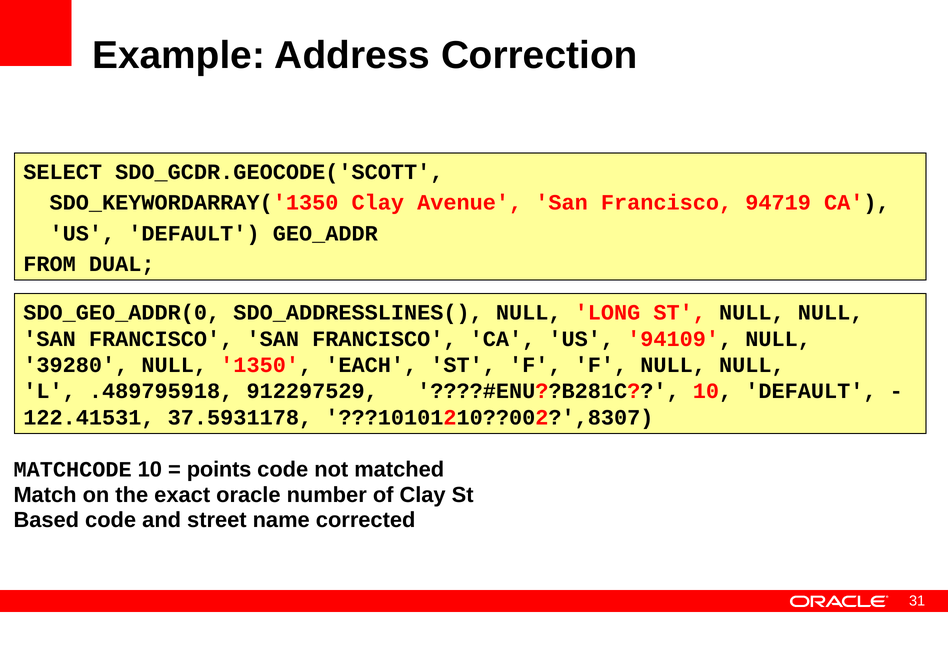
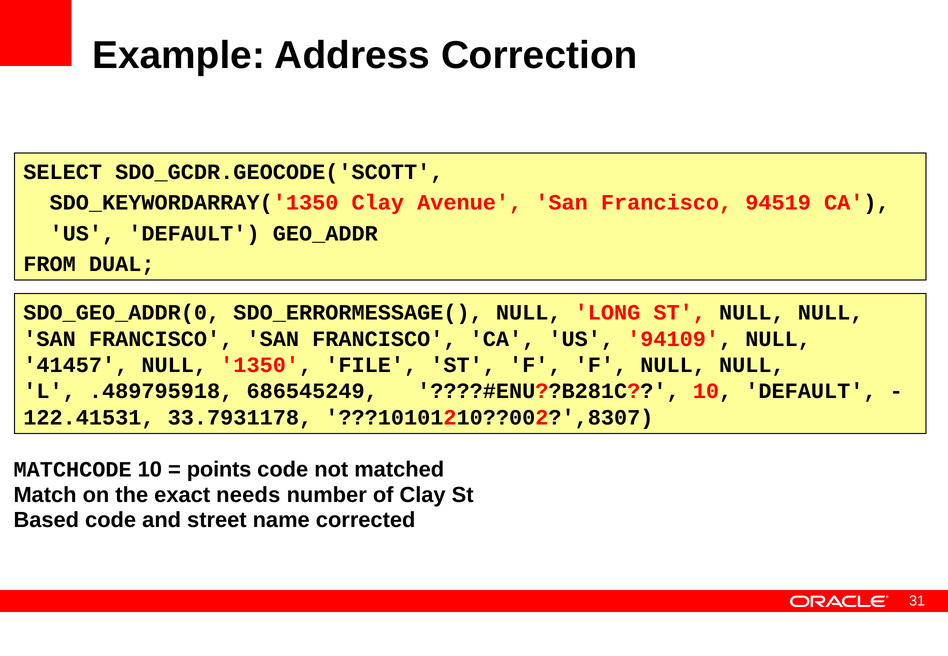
94719: 94719 -> 94519 (778, 203)
SDO_ADDRESSLINES(: SDO_ADDRESSLINES( -> SDO_ERRORMESSAGE( (358, 313)
39280: 39280 -> 41457 (76, 365)
EACH: EACH -> FILE (371, 365)
912297529: 912297529 -> 686545249 (312, 391)
37.5931178: 37.5931178 -> 33.7931178 (240, 418)
oracle: oracle -> needs (248, 495)
